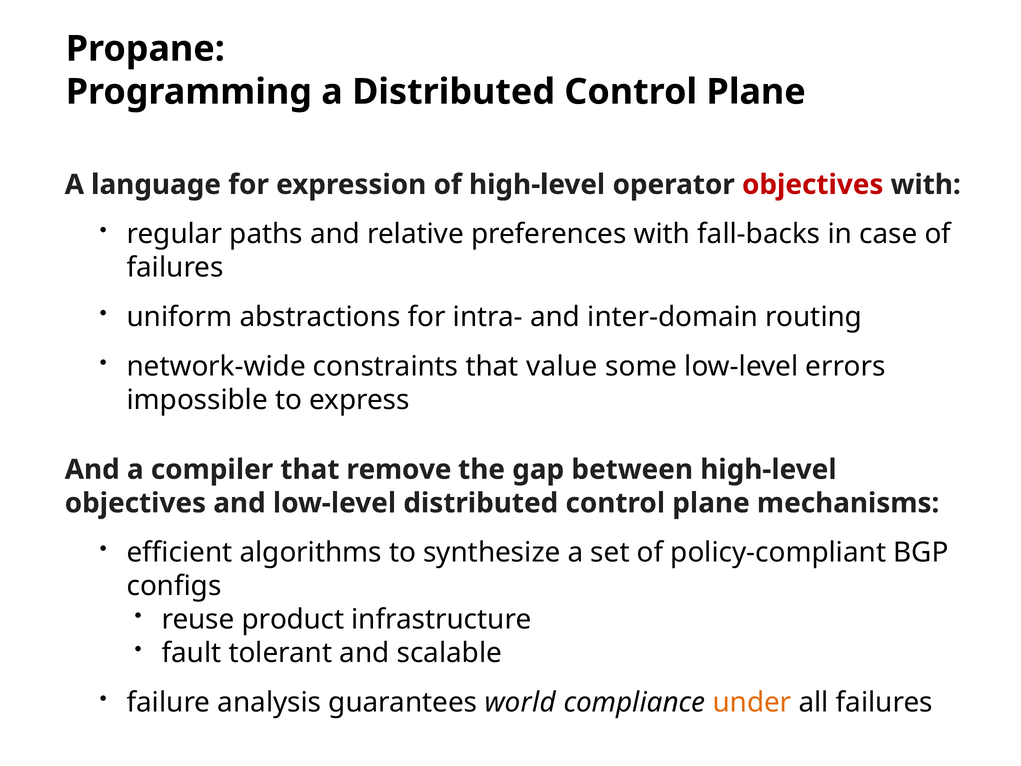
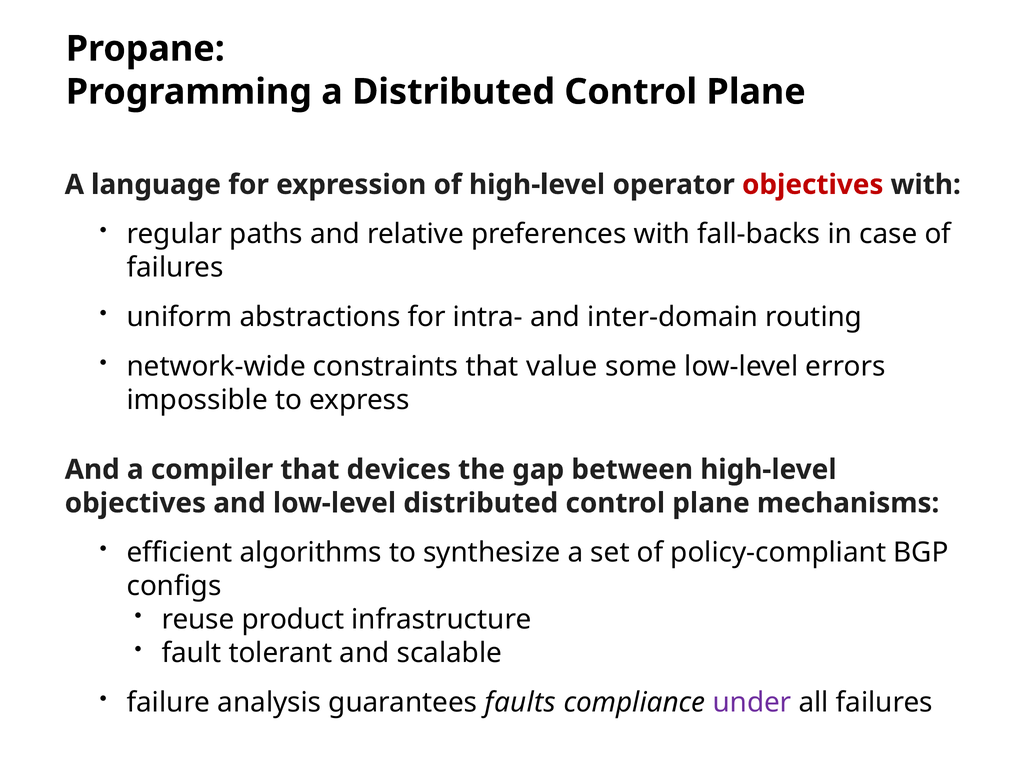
remove: remove -> devices (399, 469)
world: world -> faults (520, 702)
under colour: orange -> purple (752, 702)
